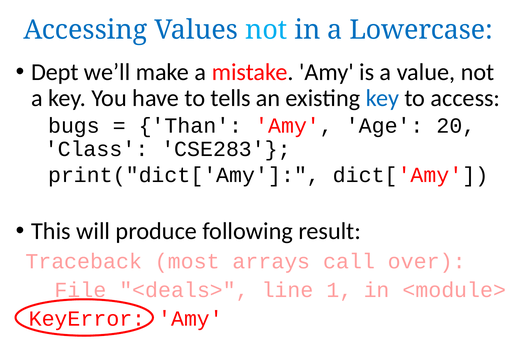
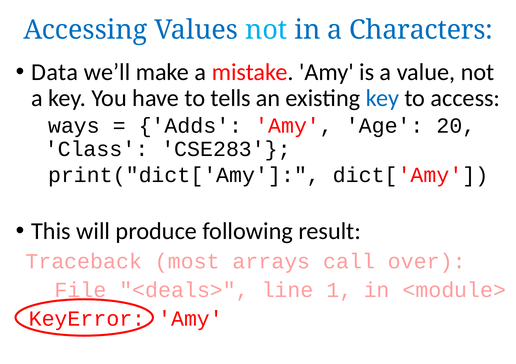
Lowercase: Lowercase -> Characters (421, 30)
Dept: Dept -> Data (55, 72)
bugs: bugs -> ways (74, 126)
Than: Than -> Adds (190, 126)
